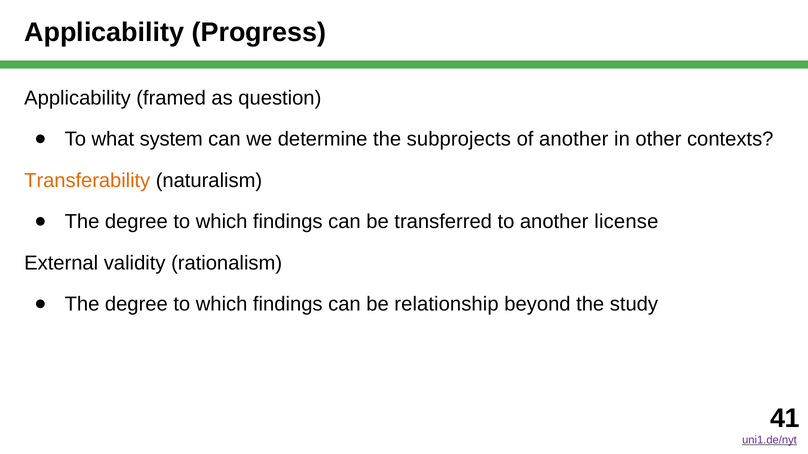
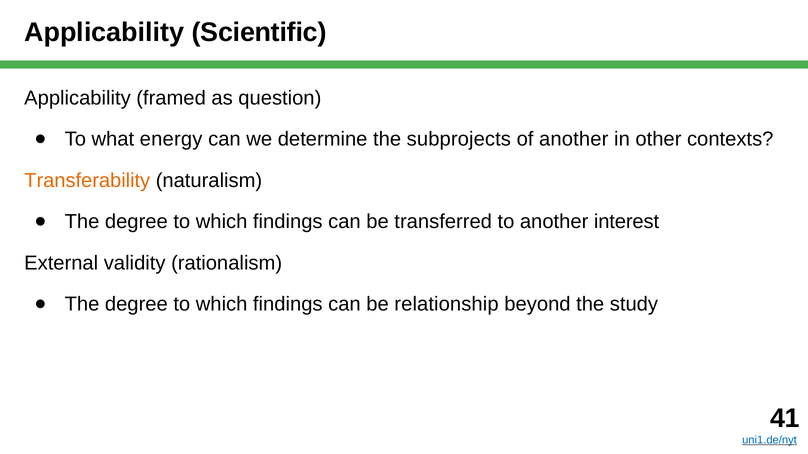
Progress: Progress -> Scientific (259, 32)
system: system -> energy (171, 139)
license: license -> interest (627, 222)
uni1.de/nyt colour: purple -> blue (769, 440)
